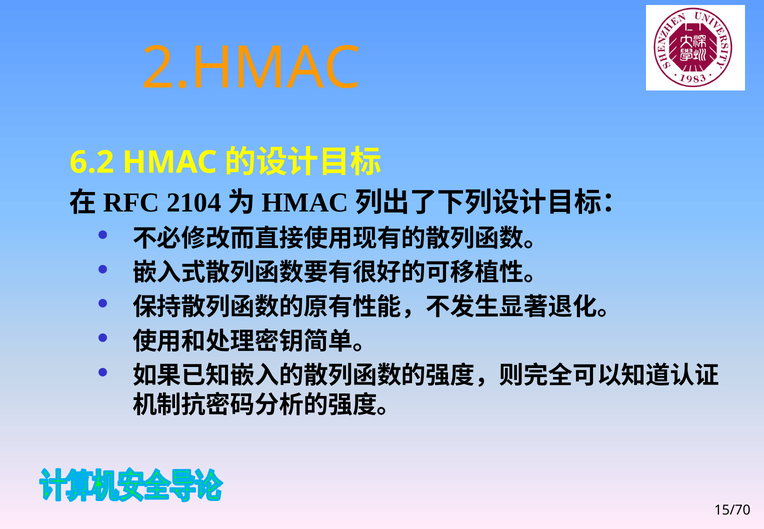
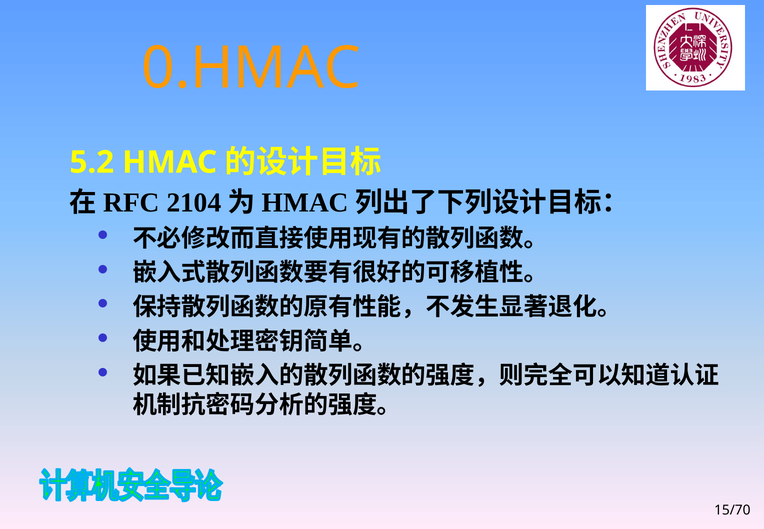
2.HMAC: 2.HMAC -> 0.HMAC (251, 68)
6.2: 6.2 -> 5.2 (92, 162)
